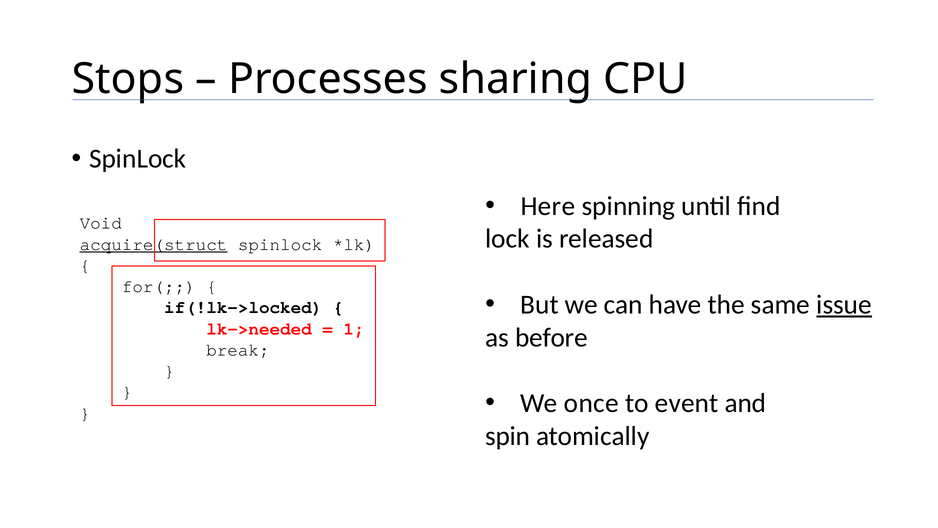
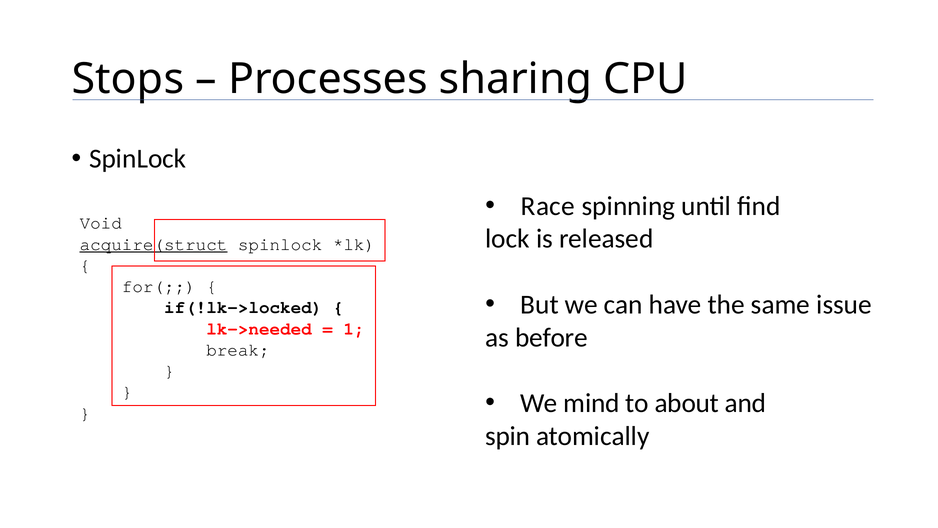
Here: Here -> Race (548, 206)
issue underline: present -> none (844, 304)
once: once -> mind (592, 403)
event: event -> about (687, 403)
